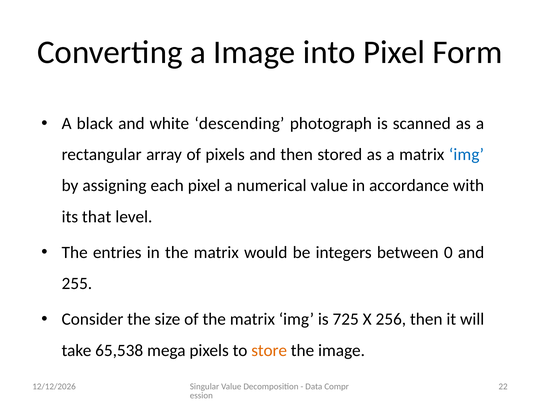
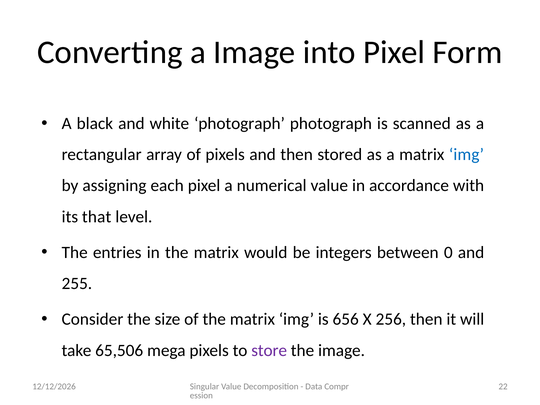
white descending: descending -> photograph (239, 124)
725: 725 -> 656 (346, 319)
65,538: 65,538 -> 65,506 (119, 350)
store colour: orange -> purple (269, 350)
